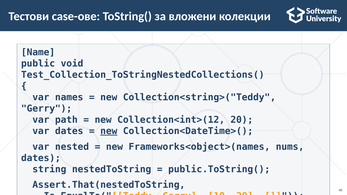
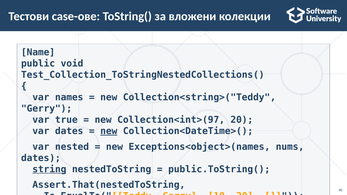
path: path -> true (66, 120)
Collection<int>(12: Collection<int>(12 -> Collection<int>(97 (171, 120)
Frameworks<object>(names: Frameworks<object>(names -> Exceptions<object>(names (199, 147)
string underline: none -> present (49, 169)
